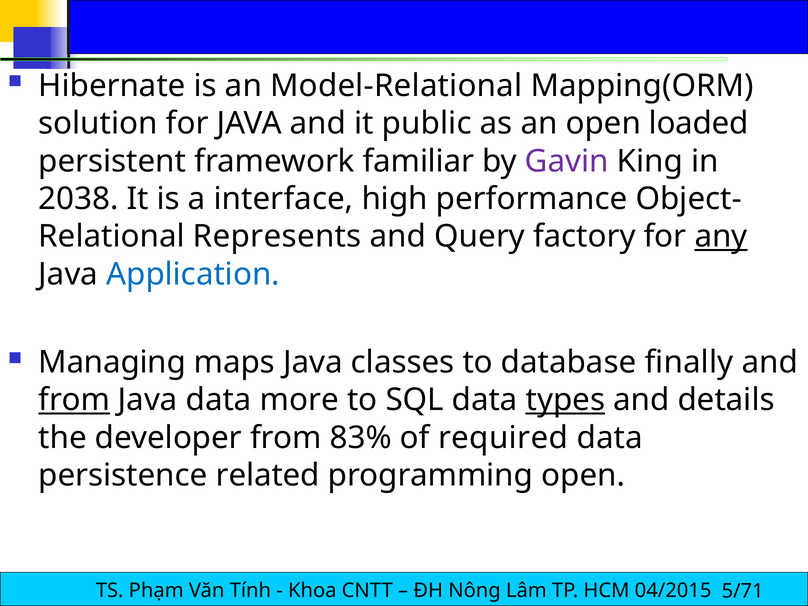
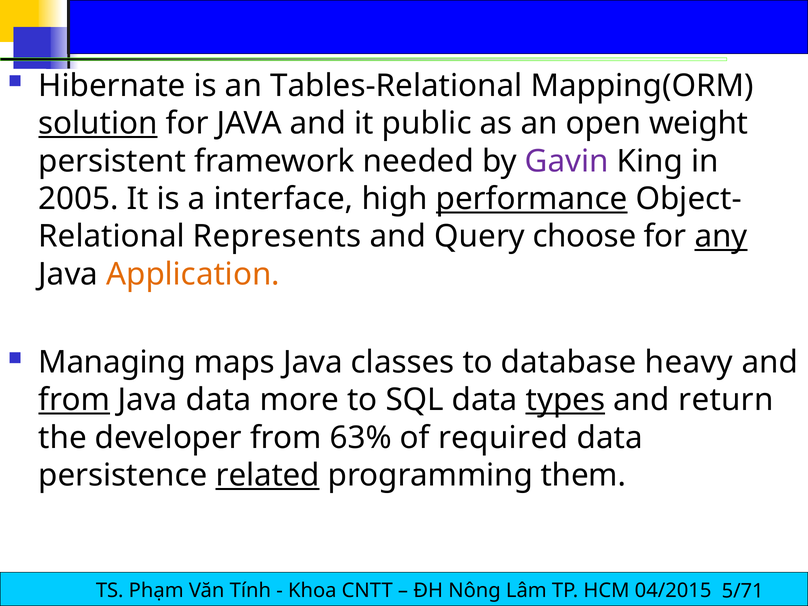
Model-Relational: Model-Relational -> Tables-Relational (396, 86)
solution underline: none -> present (98, 123)
loaded: loaded -> weight (699, 123)
familiar: familiar -> needed (418, 161)
2038: 2038 -> 2005 (78, 199)
performance underline: none -> present (532, 199)
factory: factory -> choose (584, 237)
Application colour: blue -> orange (193, 274)
finally: finally -> heavy (689, 362)
details: details -> return (726, 400)
83%: 83% -> 63% (361, 438)
related underline: none -> present (268, 476)
programming open: open -> them (583, 476)
